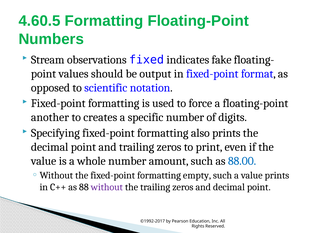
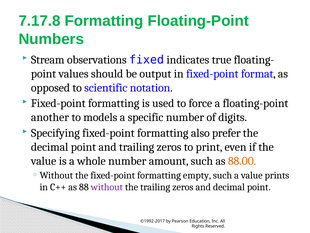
4.60.5: 4.60.5 -> 7.17.8 (40, 21)
fake: fake -> true (222, 60)
creates: creates -> models (100, 117)
also prints: prints -> prefer (226, 133)
88.00 colour: blue -> orange (242, 161)
